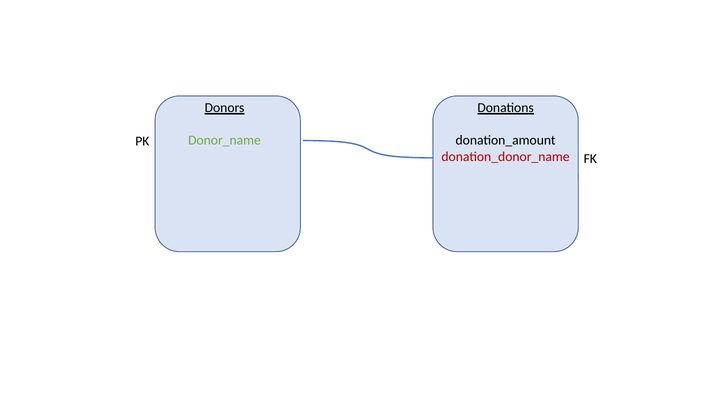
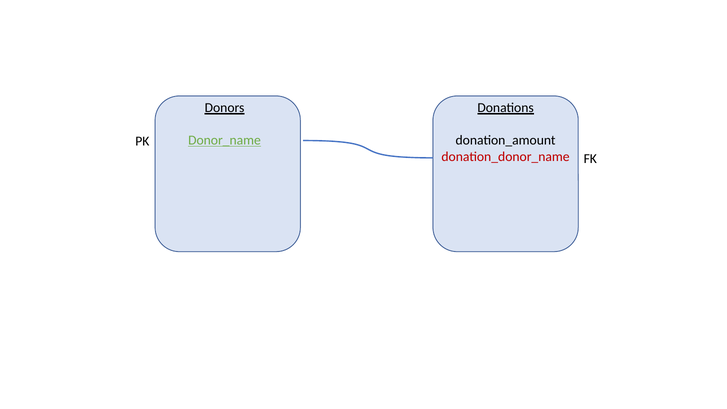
Donor_name underline: none -> present (224, 140)
